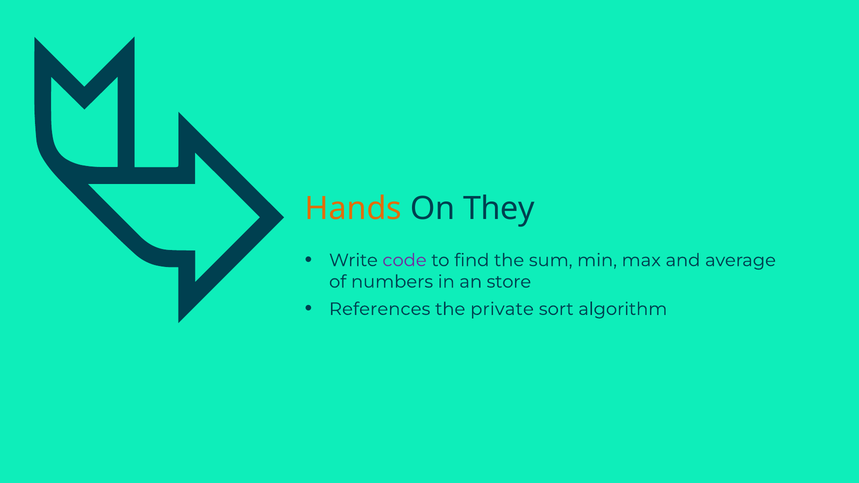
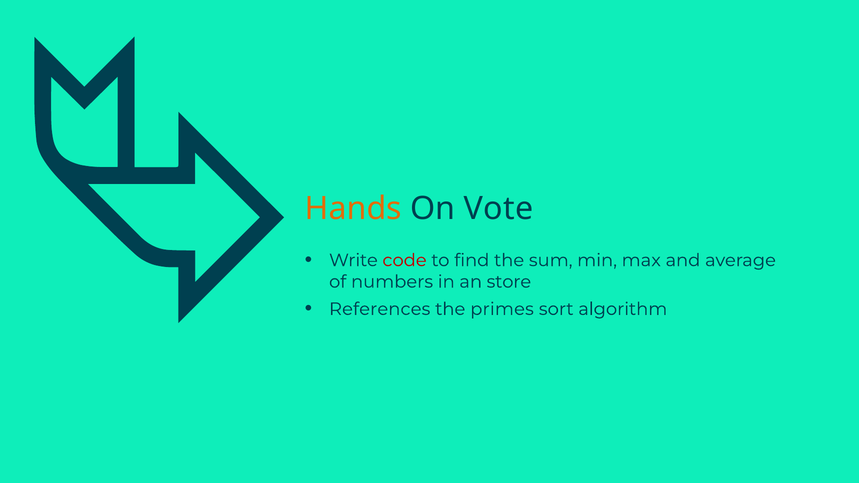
They: They -> Vote (499, 209)
code colour: purple -> red (405, 260)
private: private -> primes (502, 309)
